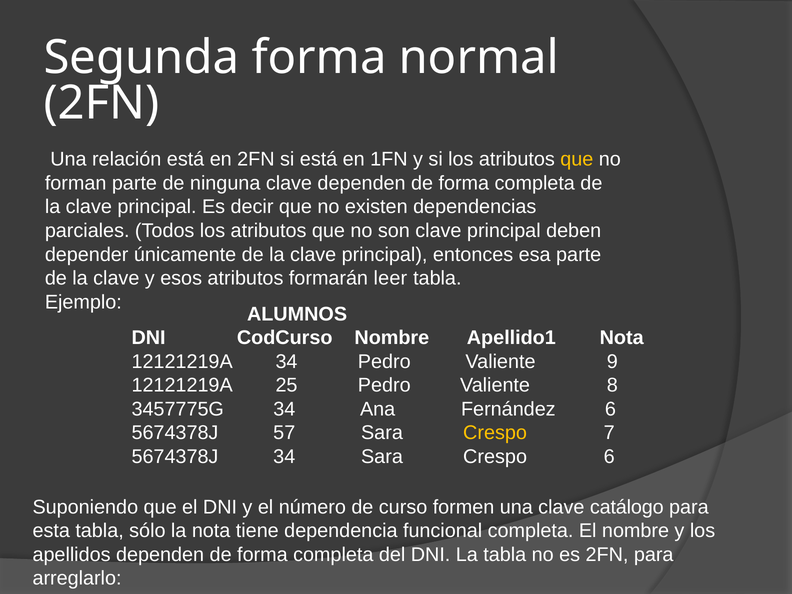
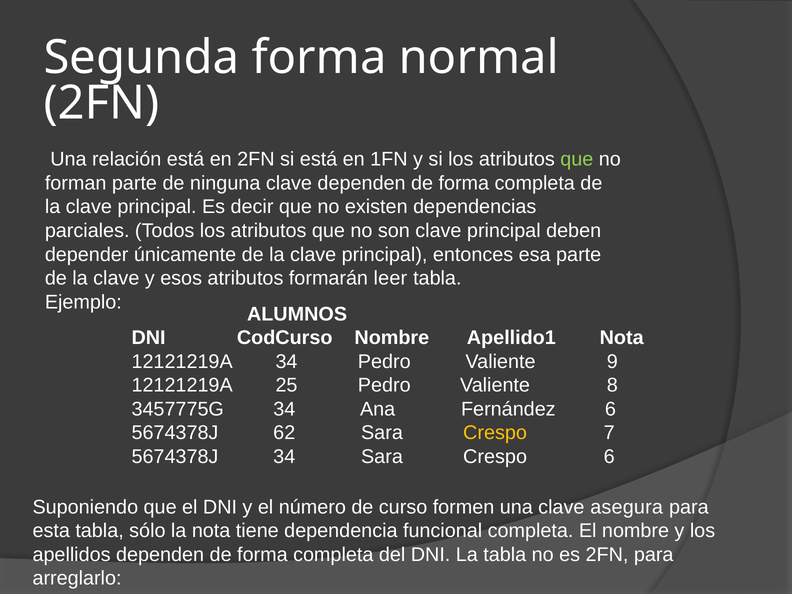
que colour: yellow -> light green (577, 159)
57: 57 -> 62 (284, 433)
catálogo: catálogo -> asegura (627, 507)
